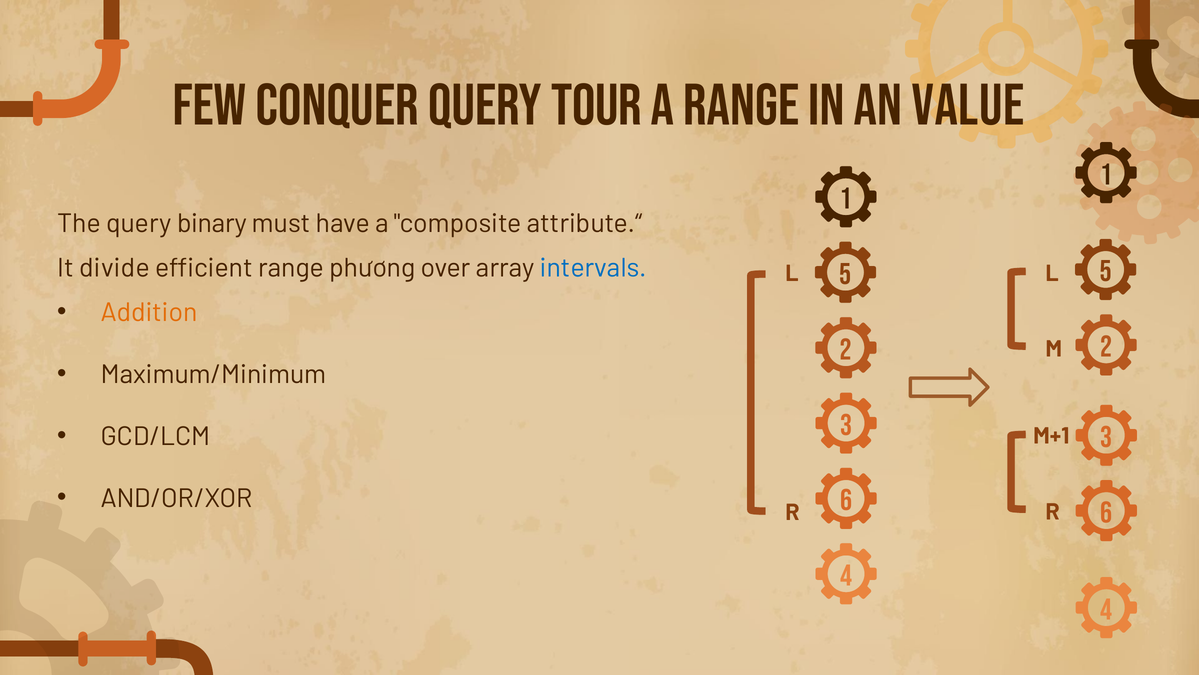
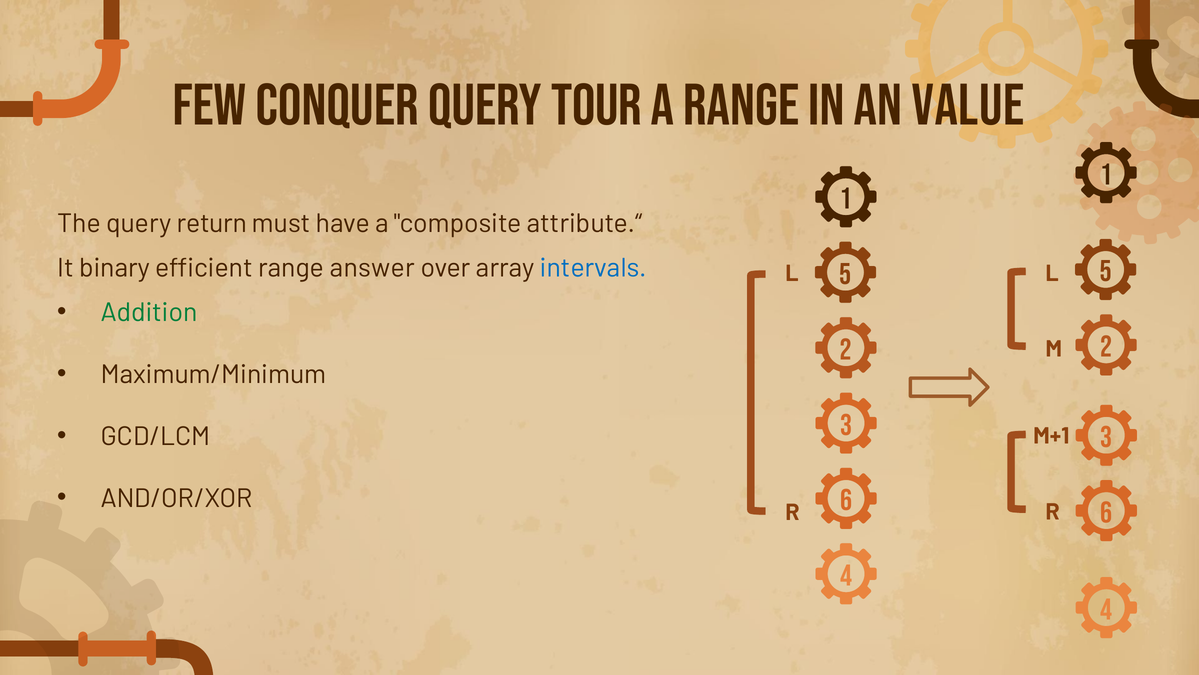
binary: binary -> return (212, 223)
divide: divide -> binary (115, 268)
phương: phương -> answer (372, 268)
Addition colour: orange -> green (149, 312)
